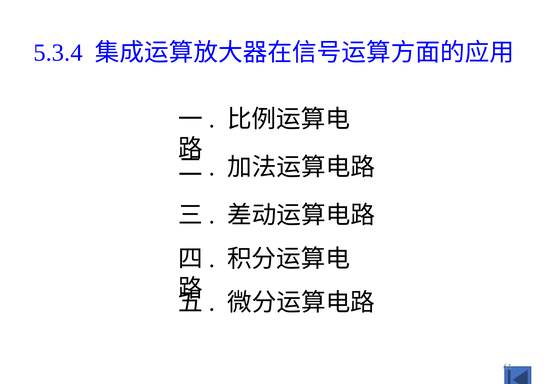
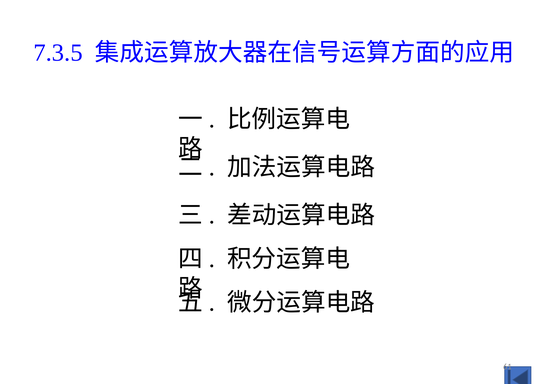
5.3.4: 5.3.4 -> 7.3.5 (58, 53)
